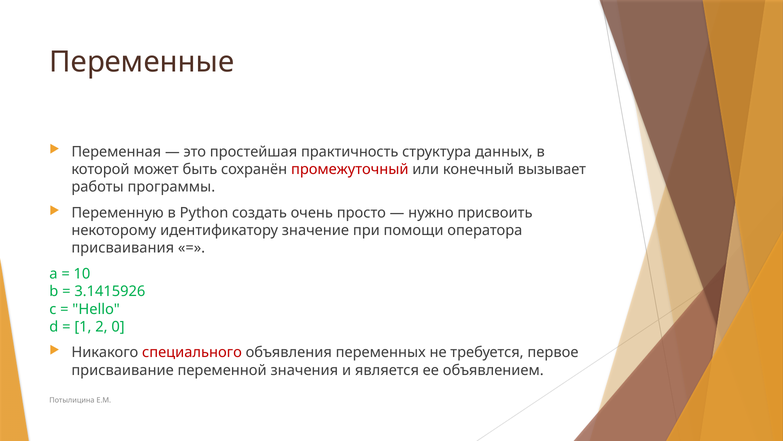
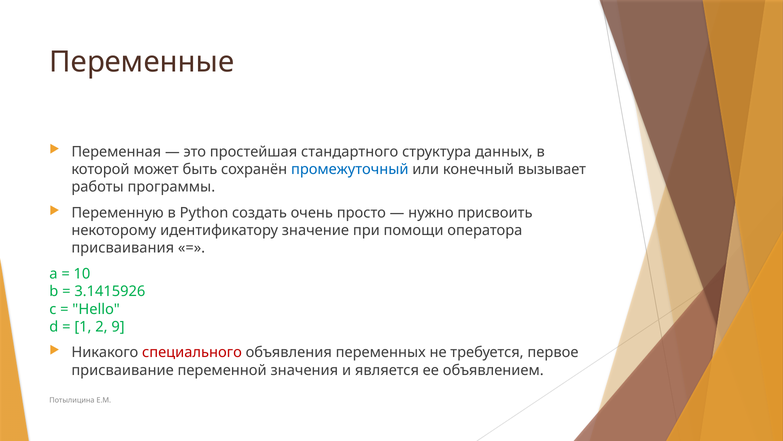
практичность: практичность -> стандартного (350, 152)
промежуточный colour: red -> blue (350, 169)
0: 0 -> 9 (118, 326)
